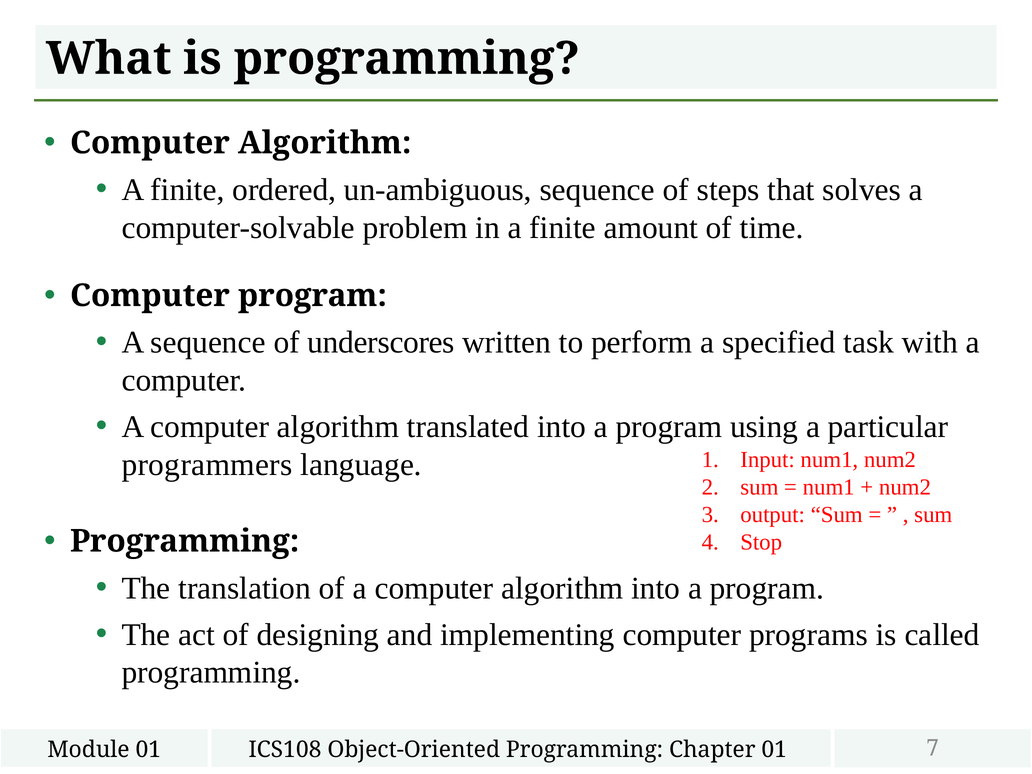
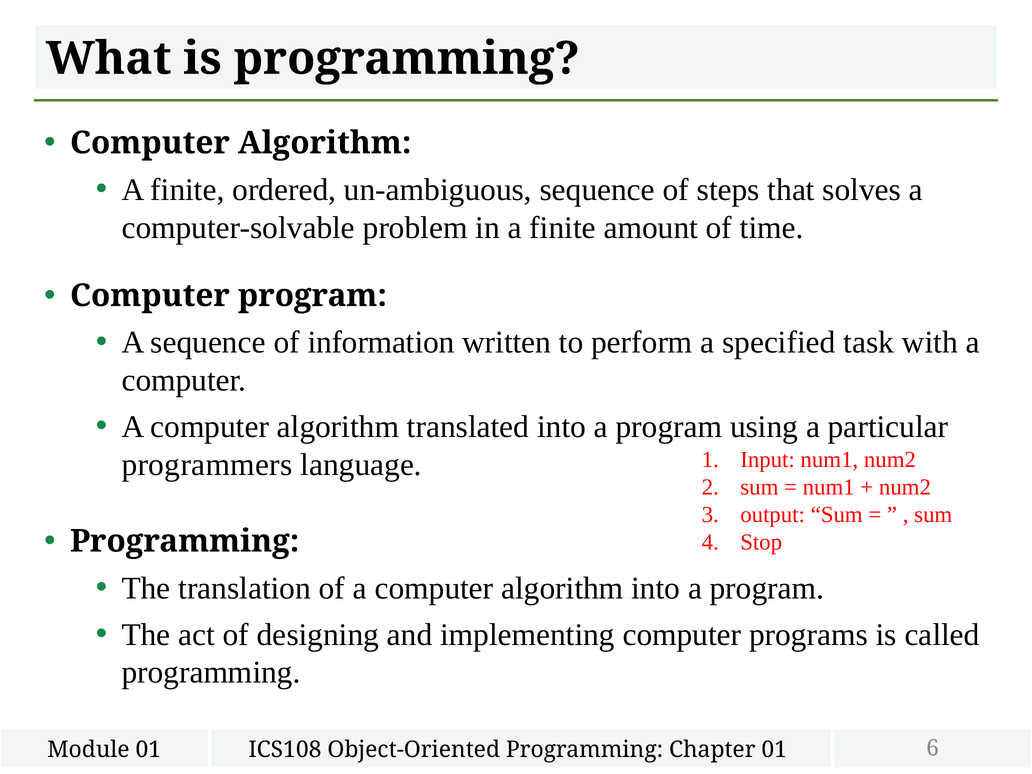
underscores: underscores -> information (381, 343)
7: 7 -> 6 (933, 748)
